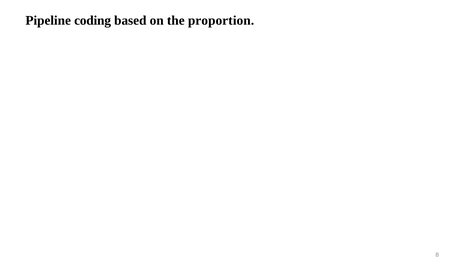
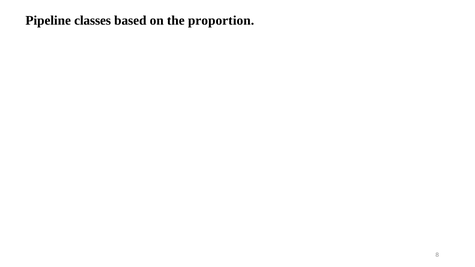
coding: coding -> classes (93, 21)
